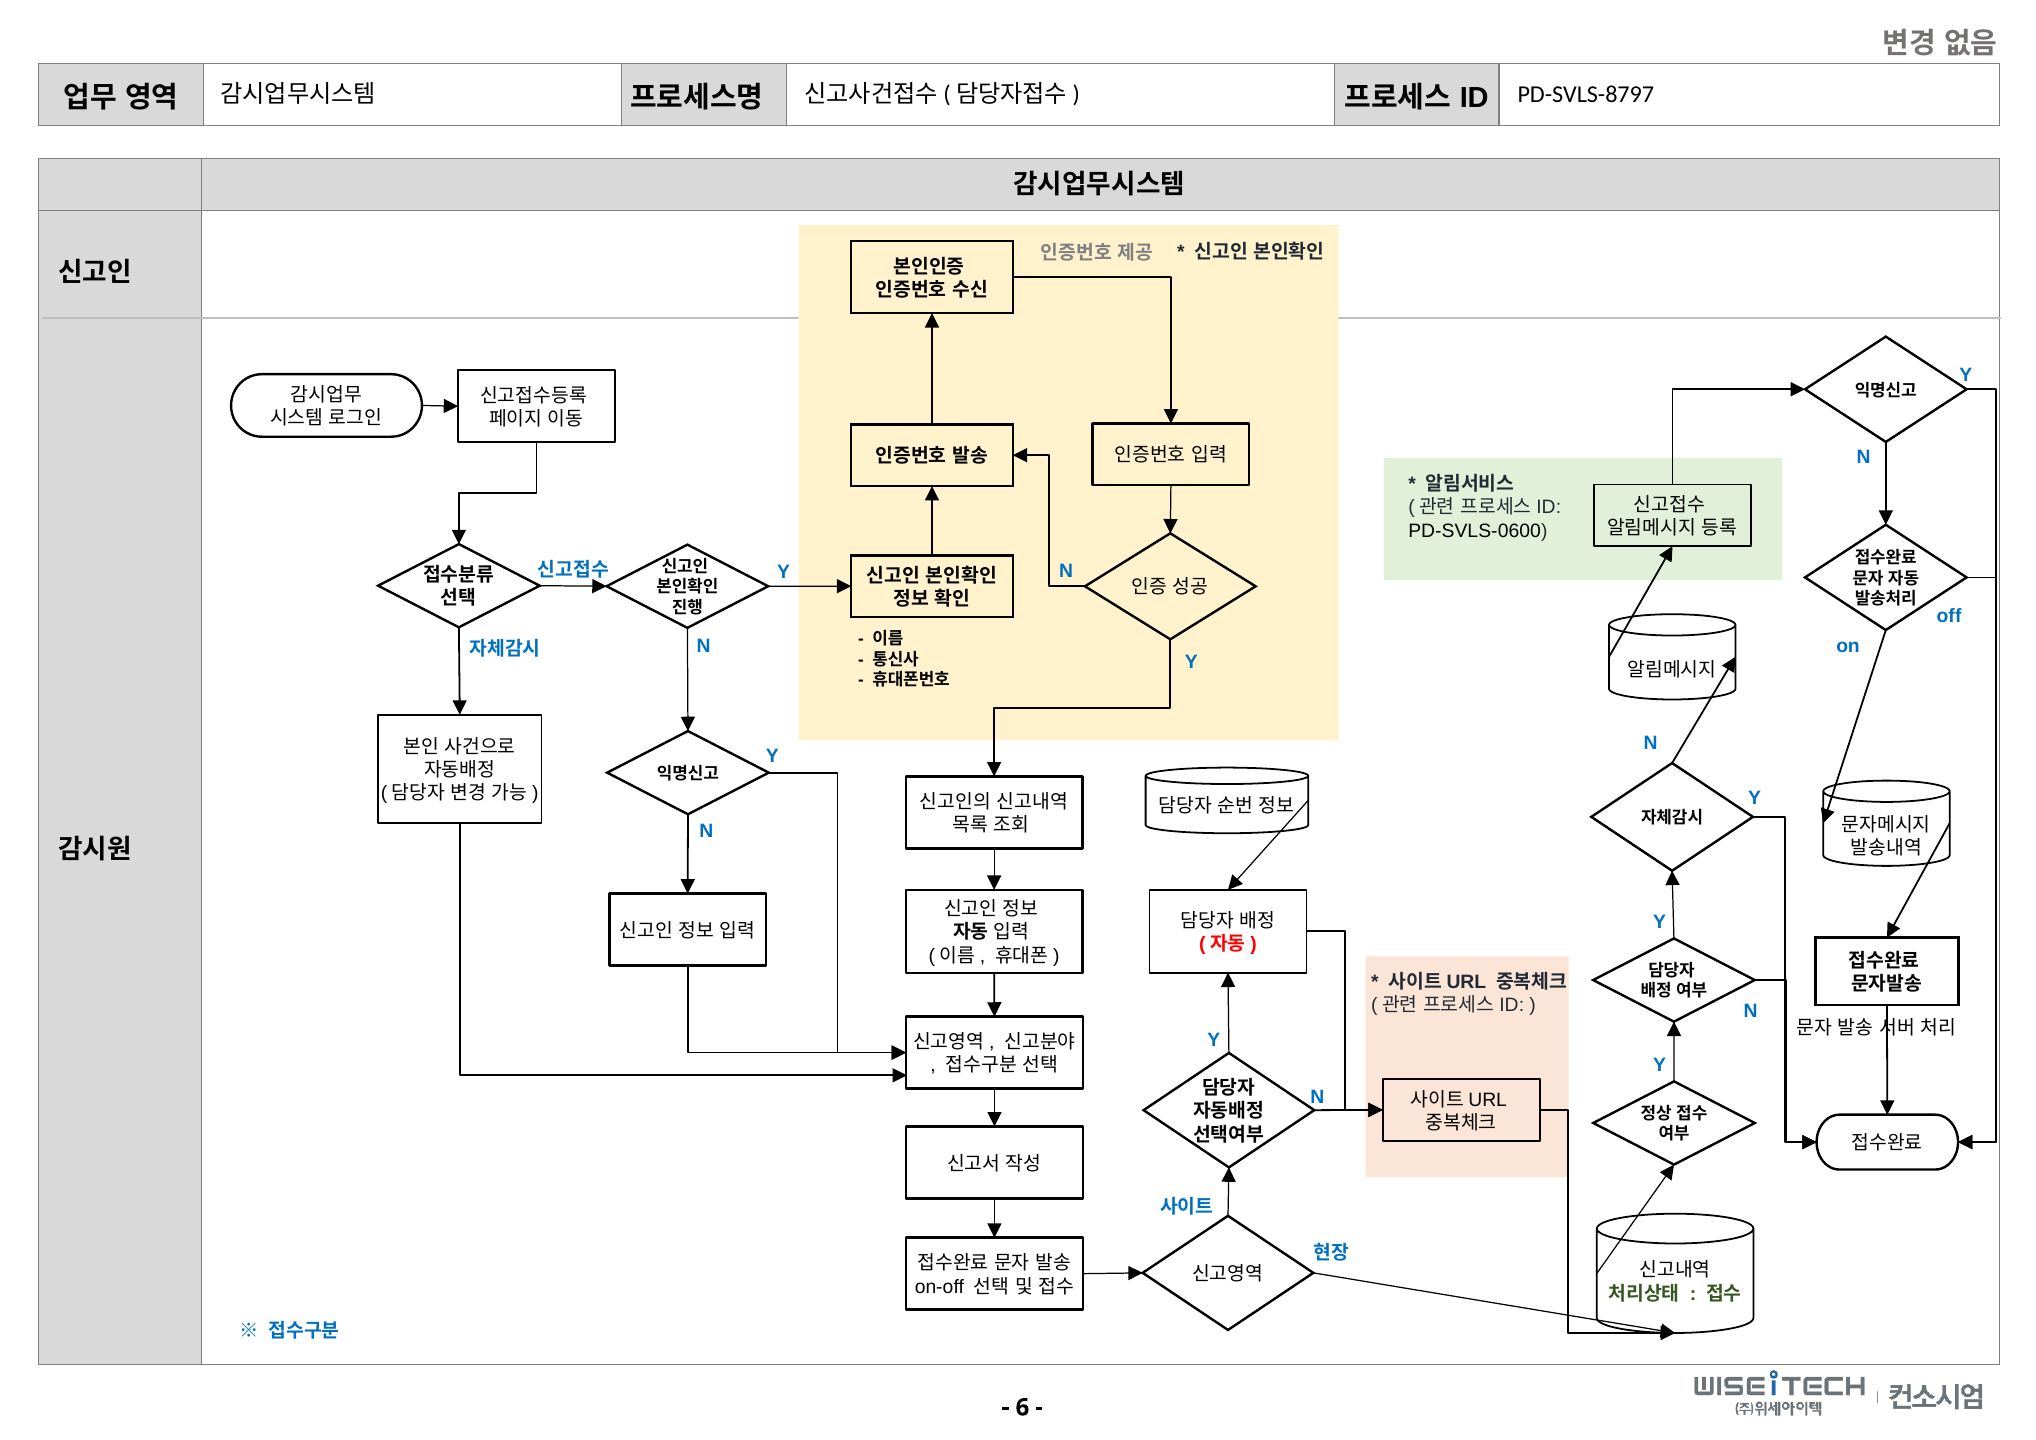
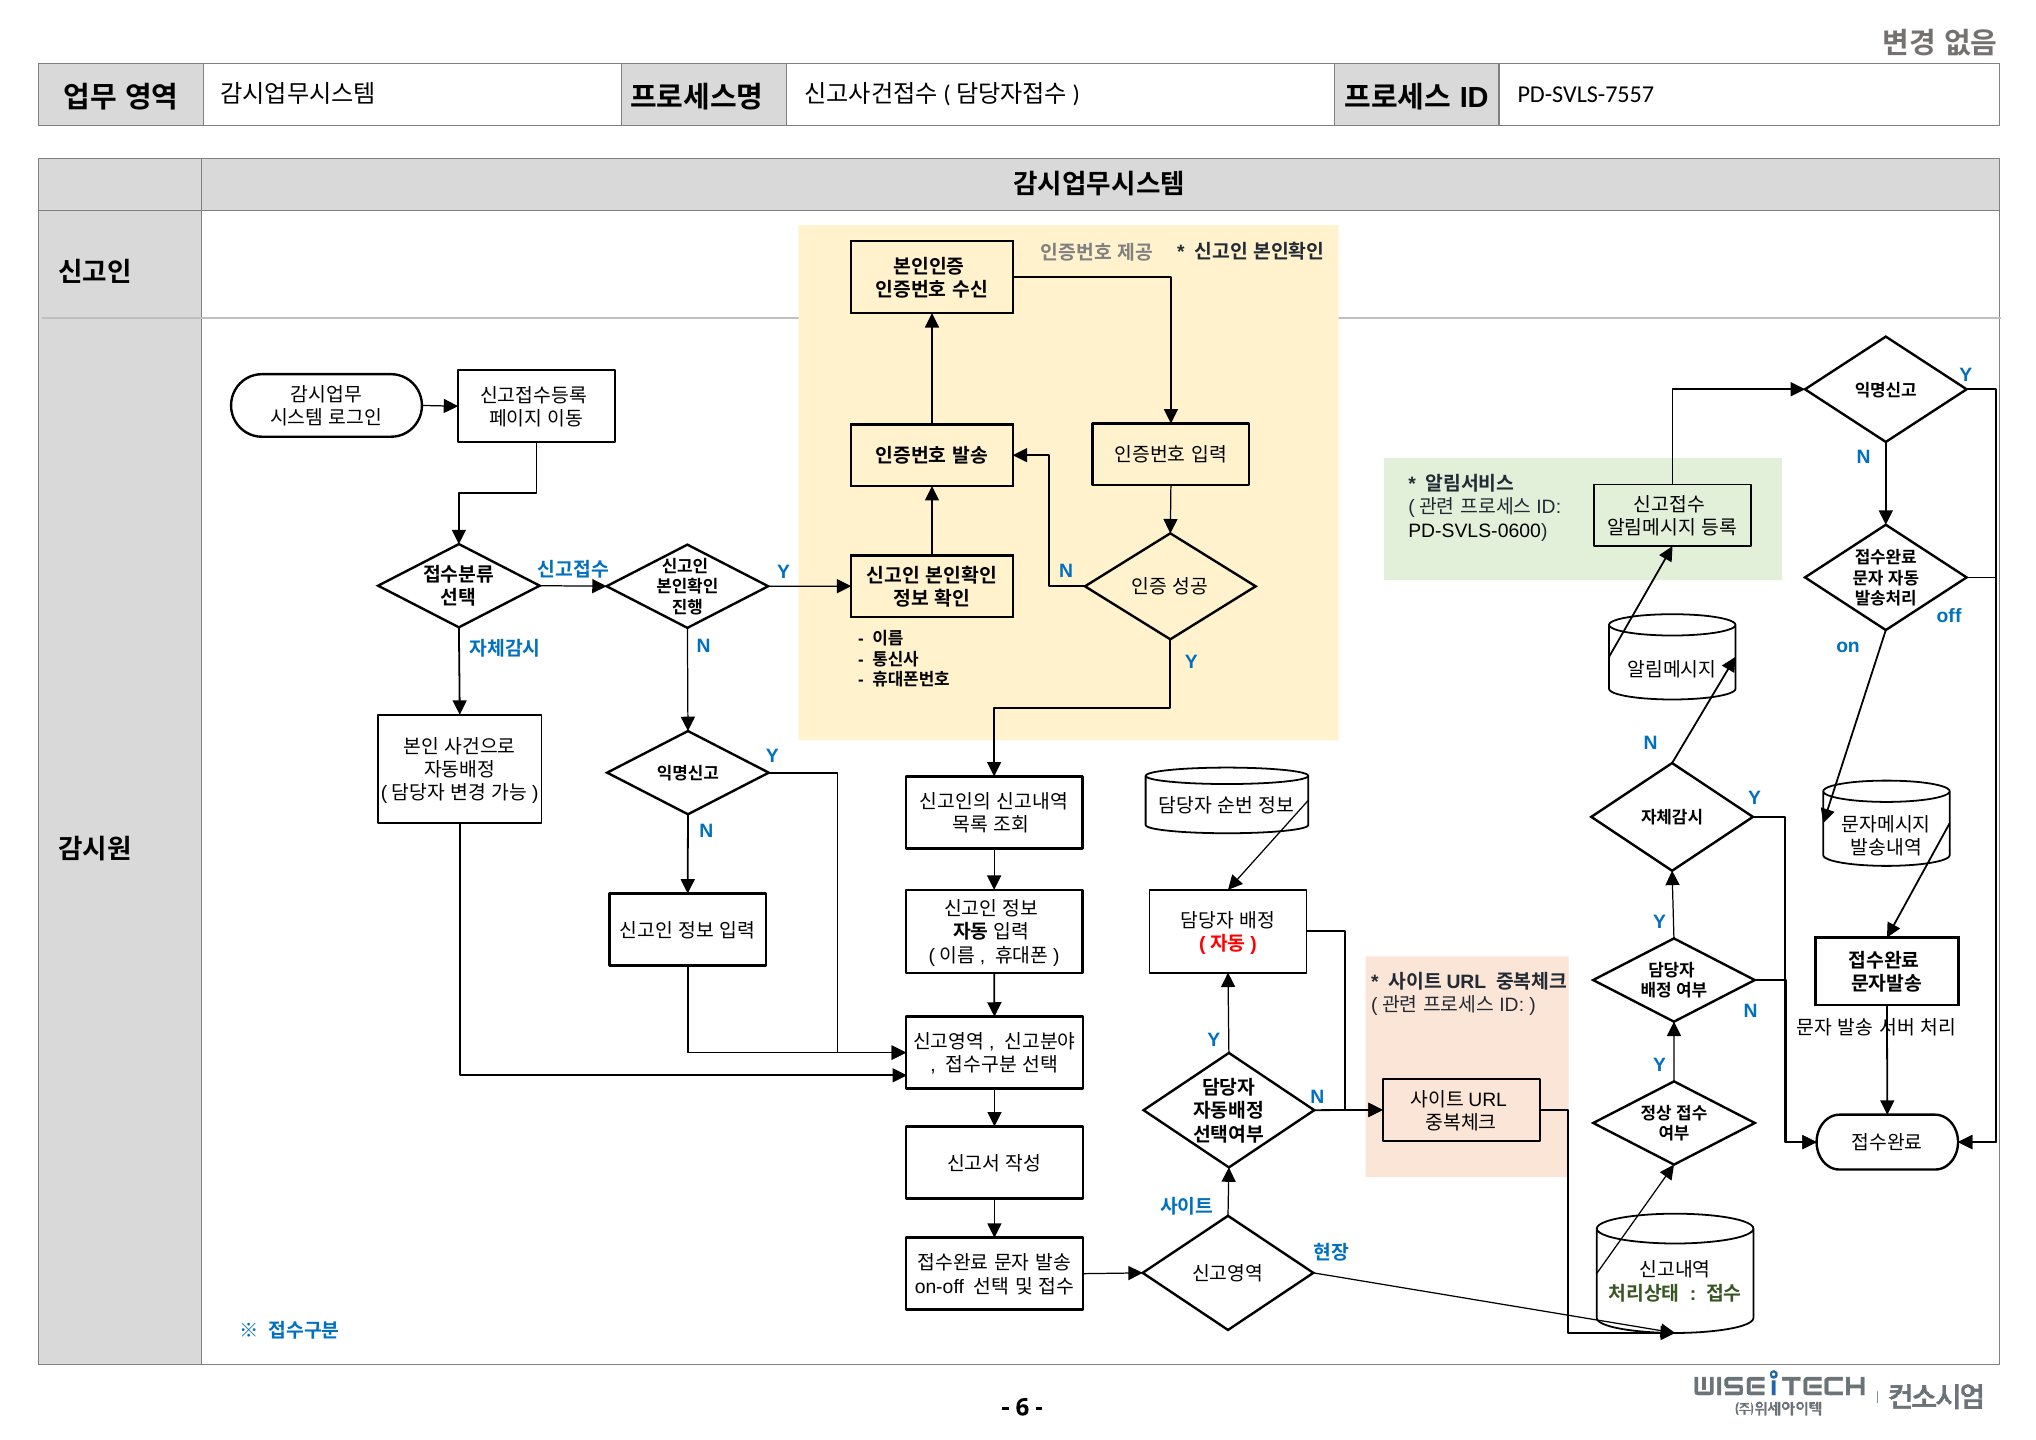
PD-SVLS-8797: PD-SVLS-8797 -> PD-SVLS-7557 (1586, 95)
